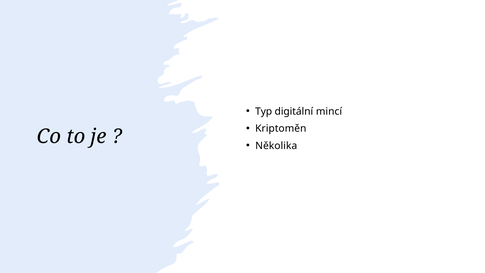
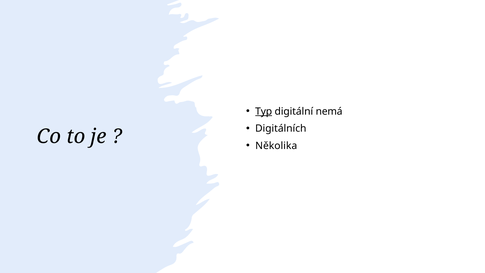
Typ underline: none -> present (264, 111)
mincí: mincí -> nemá (329, 111)
Kriptoměn: Kriptoměn -> Digitálních (281, 128)
